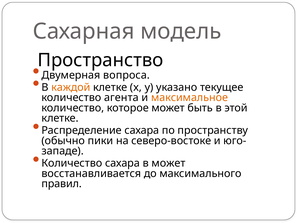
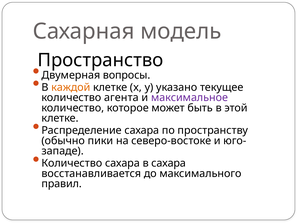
вопроса: вопроса -> вопросы (127, 75)
максимальное colour: orange -> purple (189, 97)
в может: может -> сахара (169, 163)
